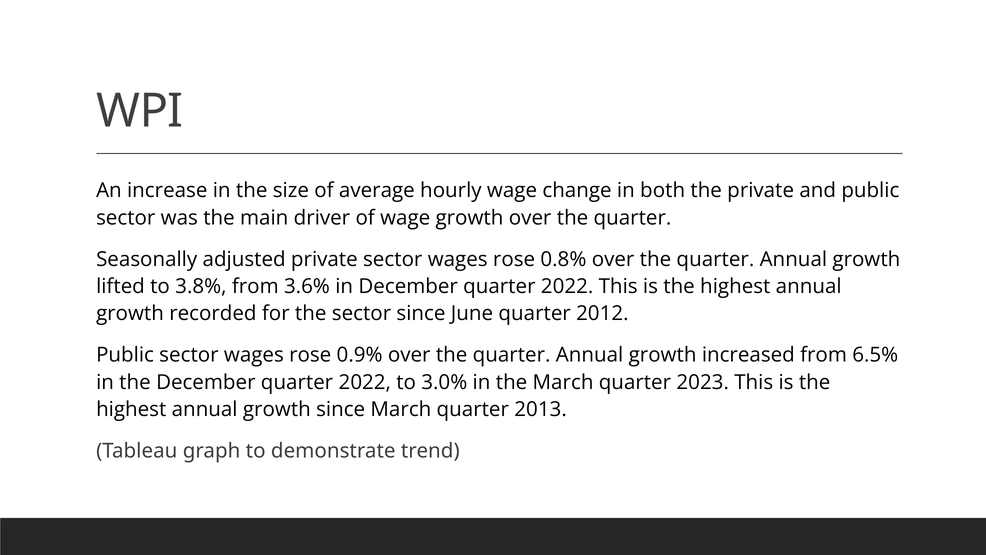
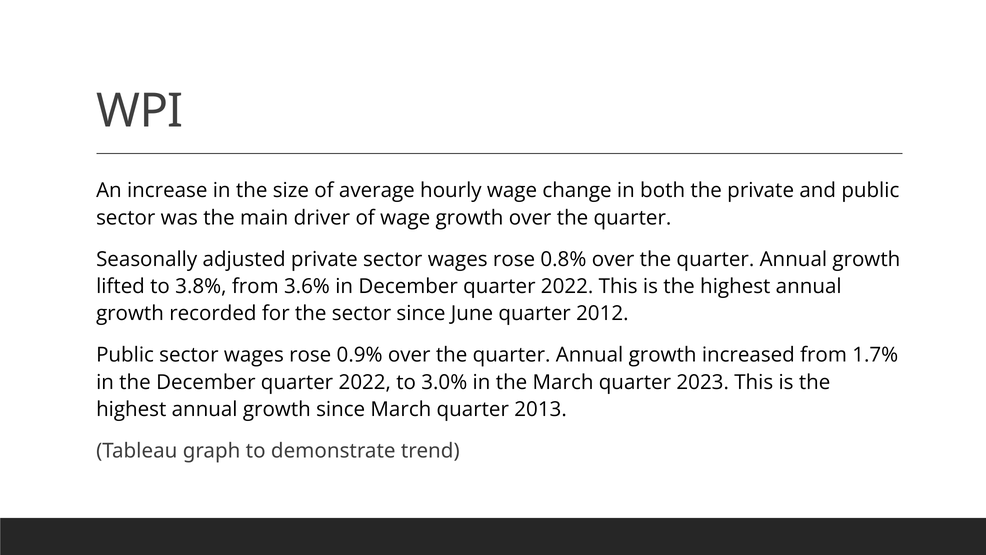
6.5%: 6.5% -> 1.7% (875, 355)
